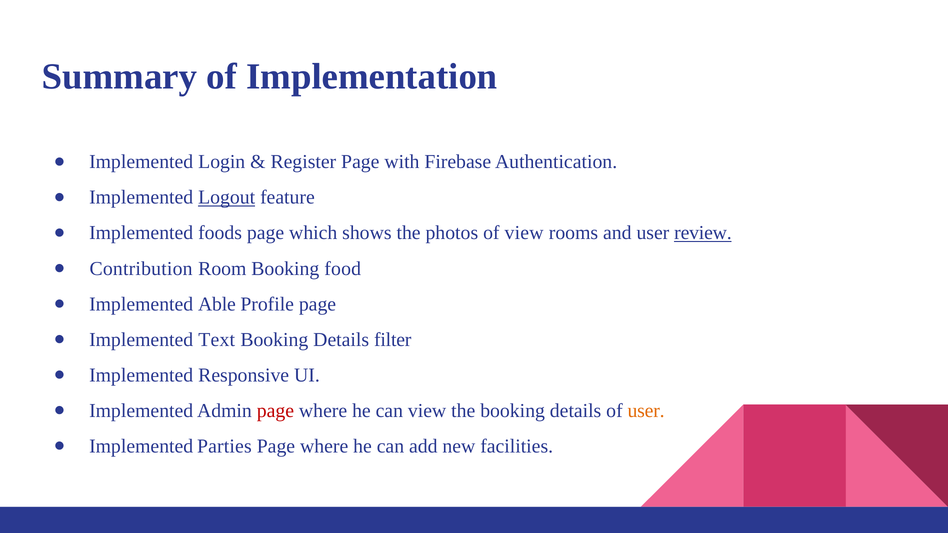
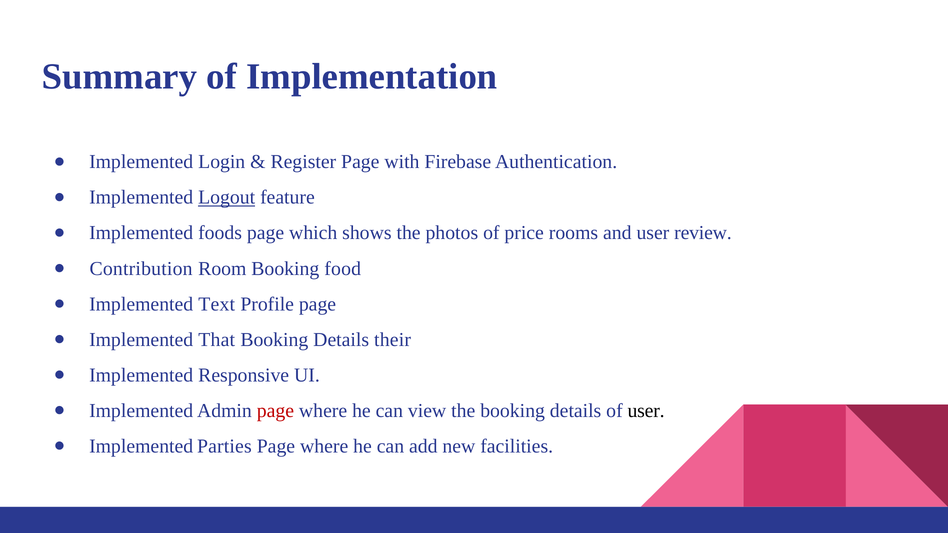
of view: view -> price (524, 233)
review underline: present -> none (703, 233)
Able: Able -> Text (217, 304)
Text: Text -> That (217, 340)
filter: filter -> their (393, 340)
user colour: orange -> black (646, 411)
